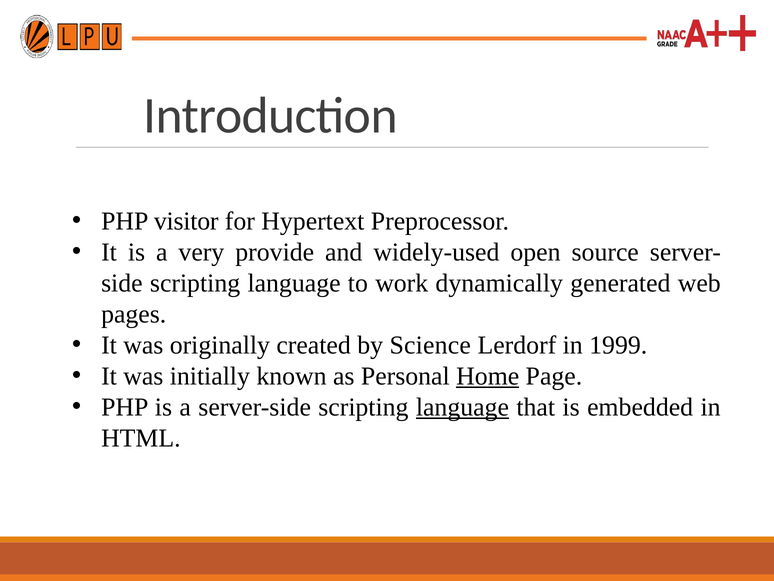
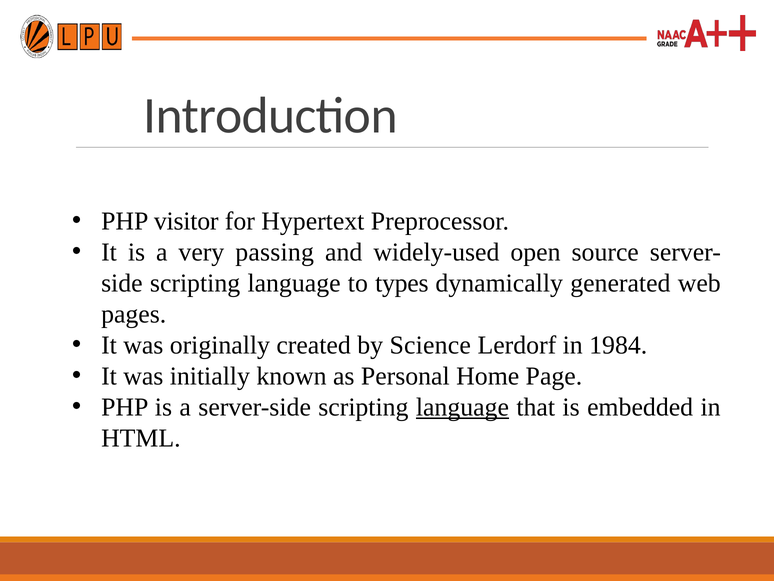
provide: provide -> passing (275, 252)
work: work -> types (402, 283)
1999: 1999 -> 1984 (618, 345)
Home underline: present -> none (488, 376)
